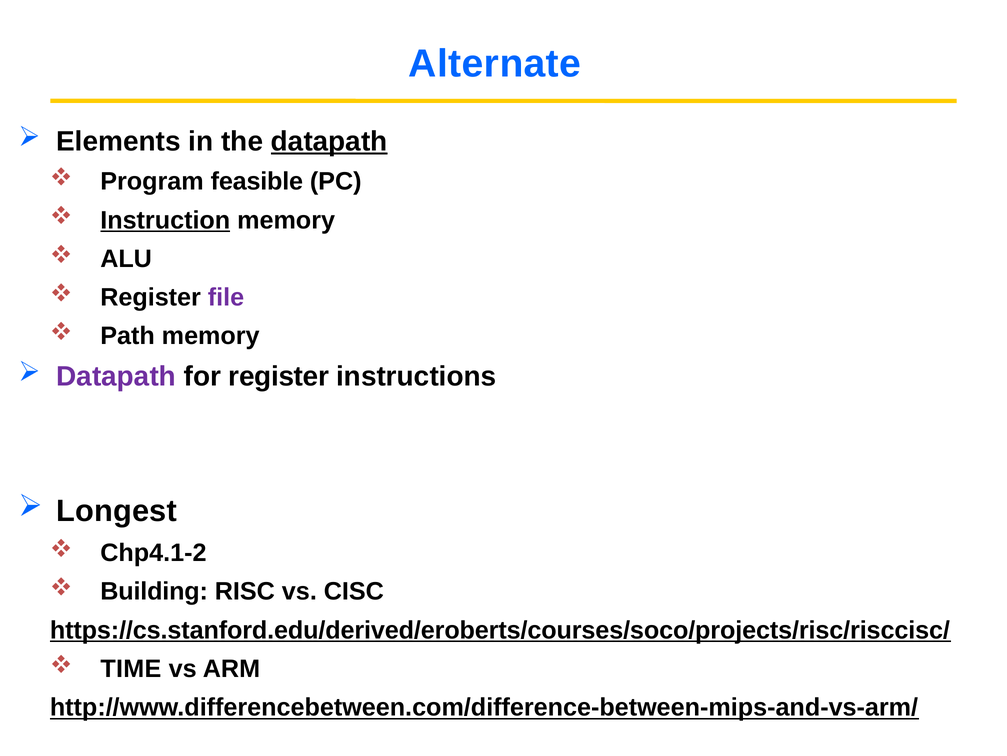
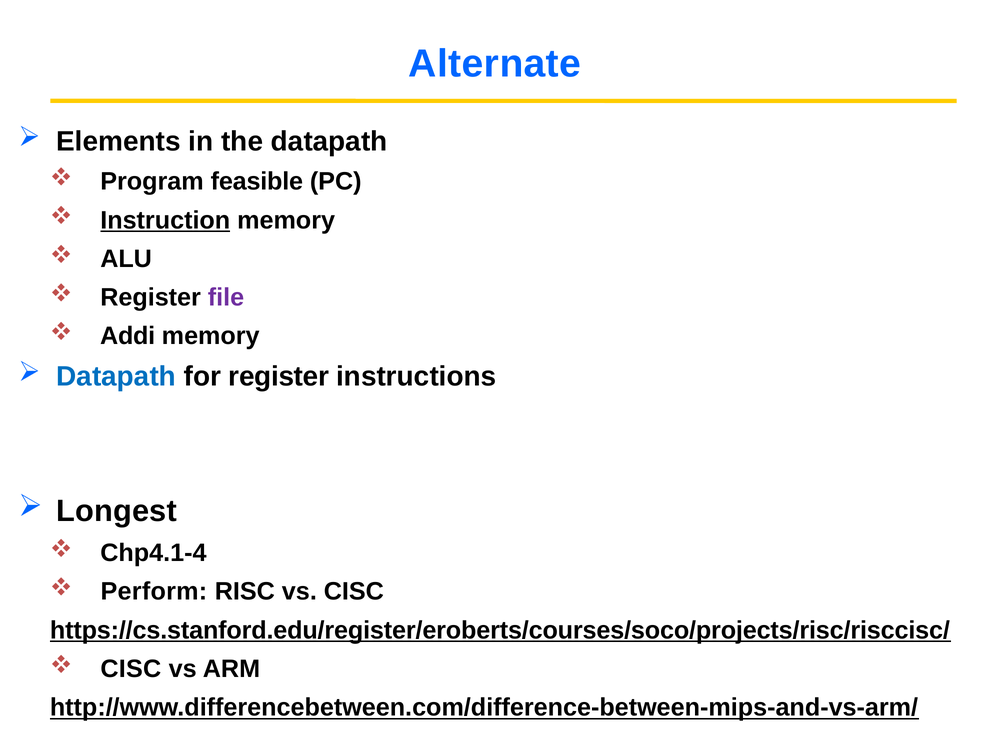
datapath underline: present -> none (329, 141)
Path: Path -> Addi (128, 336)
Datapath colour: purple -> blue (116, 376)
Chp4.1-2: Chp4.1-2 -> Chp4.1-4 (153, 552)
Building: Building -> Perform (154, 591)
https://cs.stanford.edu/derived/eroberts/courses/soco/projects/risc/risccisc/: https://cs.stanford.edu/derived/eroberts/courses/soco/projects/risc/risccisc/ -> https://cs.stanford.edu/register/eroberts/courses/soco/projects/risc/risccisc/ (500, 630)
TIME: TIME -> CISC (131, 668)
